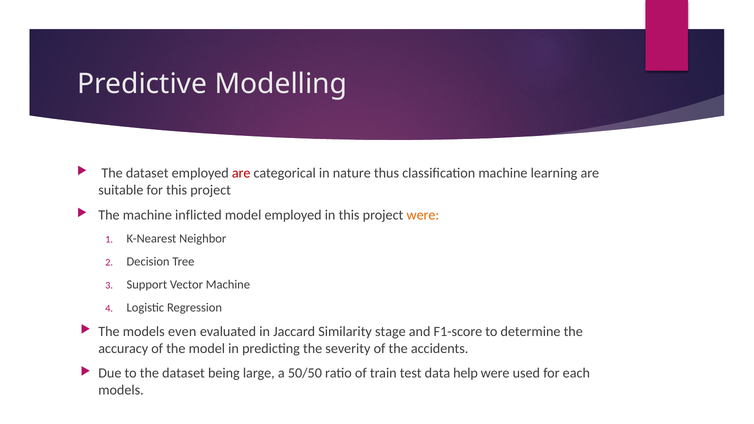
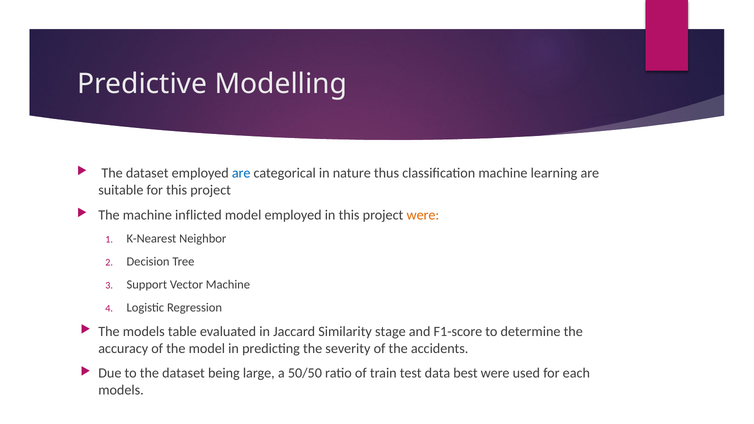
are colour: red -> blue (241, 173)
even: even -> table (182, 332)
help: help -> best (465, 373)
